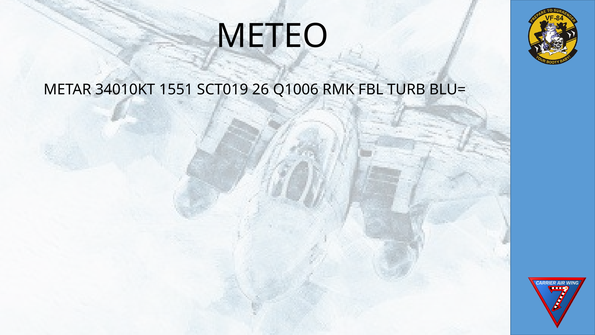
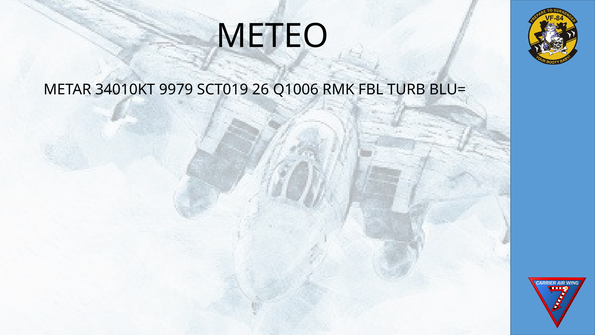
1551: 1551 -> 9979 (176, 90)
